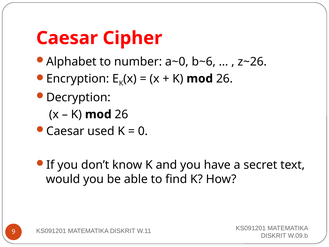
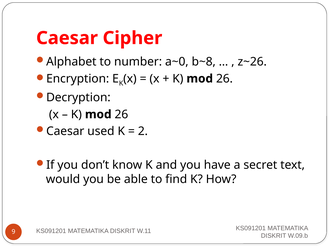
b~6: b~6 -> b~8 (204, 62)
0: 0 -> 2 (143, 131)
